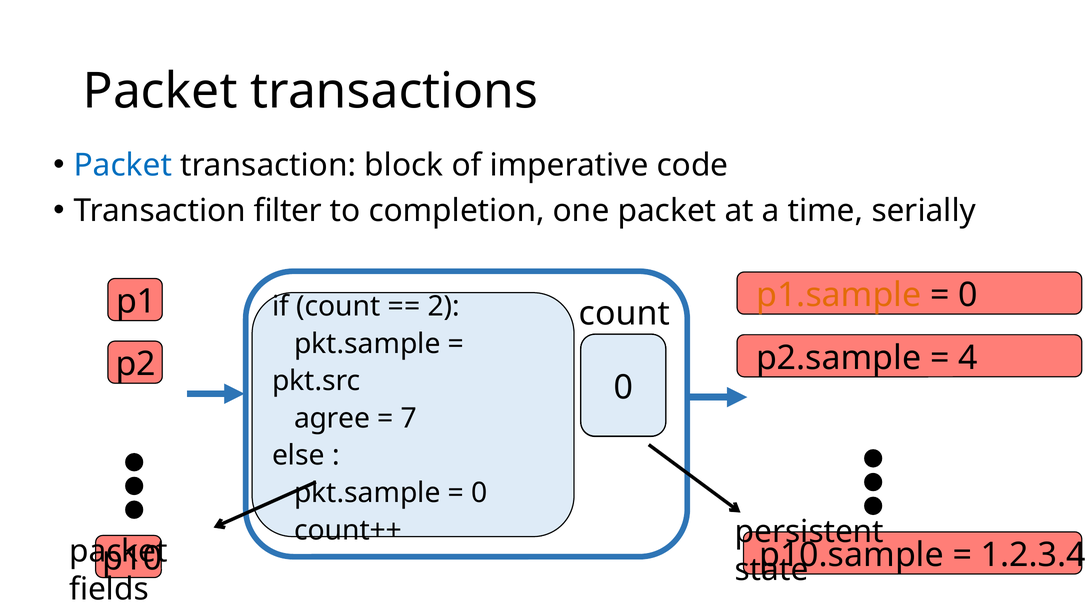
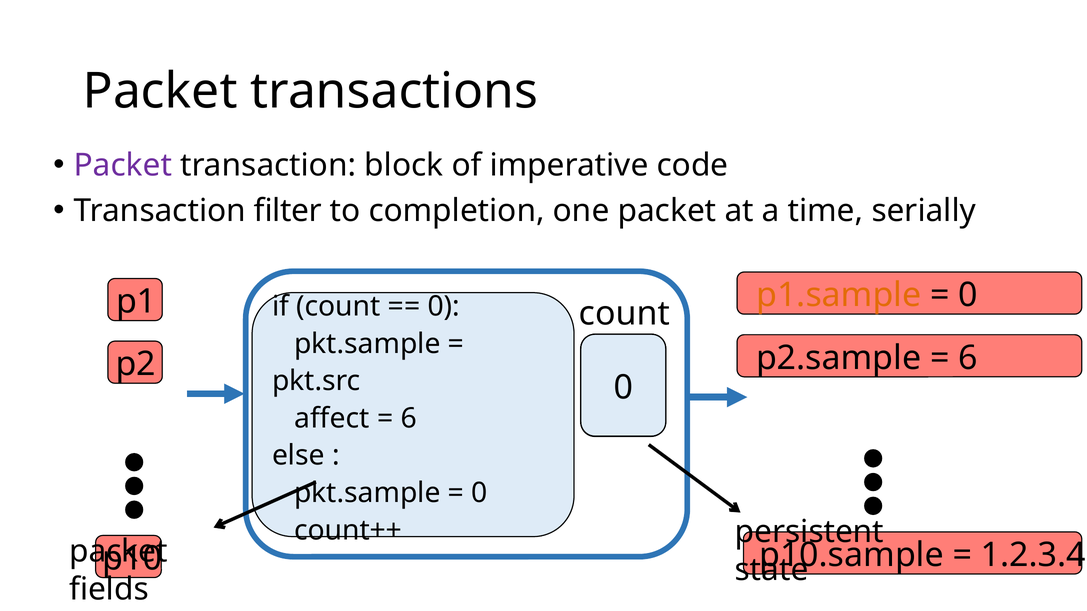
Packet colour: blue -> purple (123, 165)
2: 2 -> 0 (444, 307)
4: 4 -> 6 (968, 358)
agree: agree -> affect (332, 419)
7: 7 -> 6 (409, 419)
